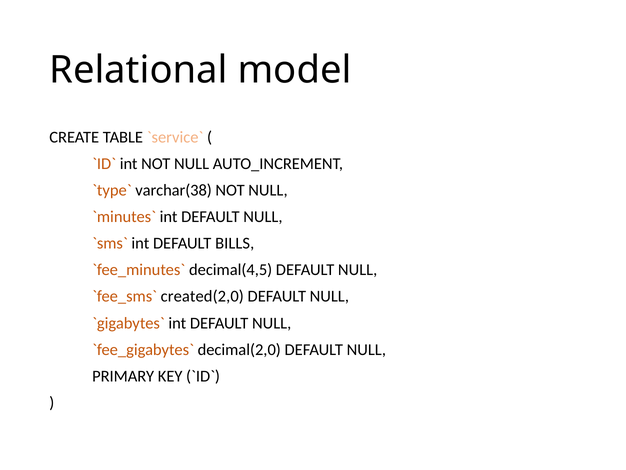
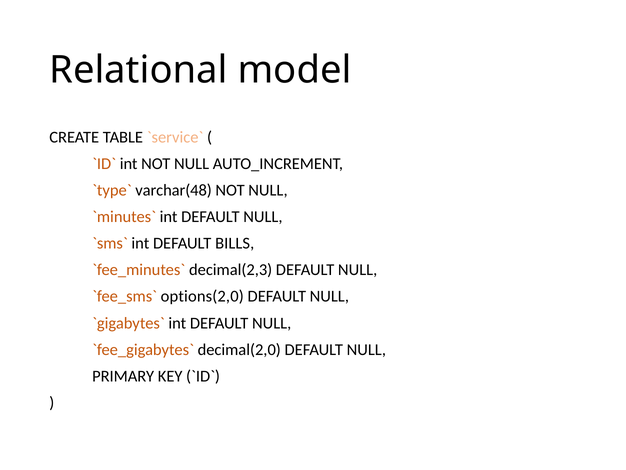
varchar(38: varchar(38 -> varchar(48 (174, 190)
decimal(4,5: decimal(4,5 -> decimal(2,3 (231, 270)
created(2,0: created(2,0 -> options(2,0 (202, 296)
